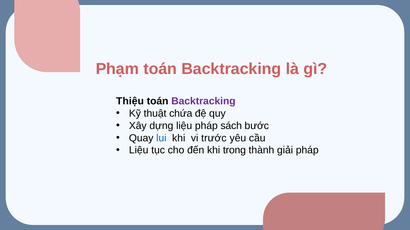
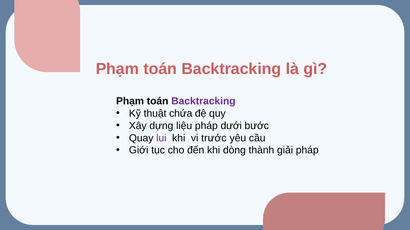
Thiệu: Thiệu -> Phạm (130, 102)
sách: sách -> dưới (231, 126)
lui colour: blue -> purple (161, 138)
Liệu: Liệu -> Giới (139, 151)
trong: trong -> dòng (234, 151)
